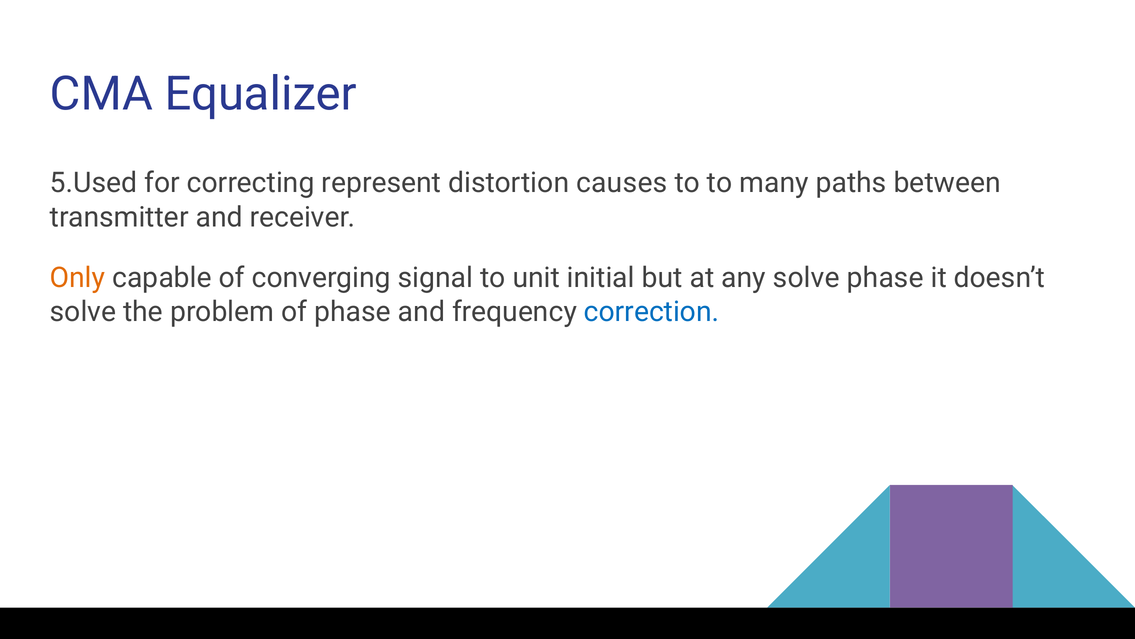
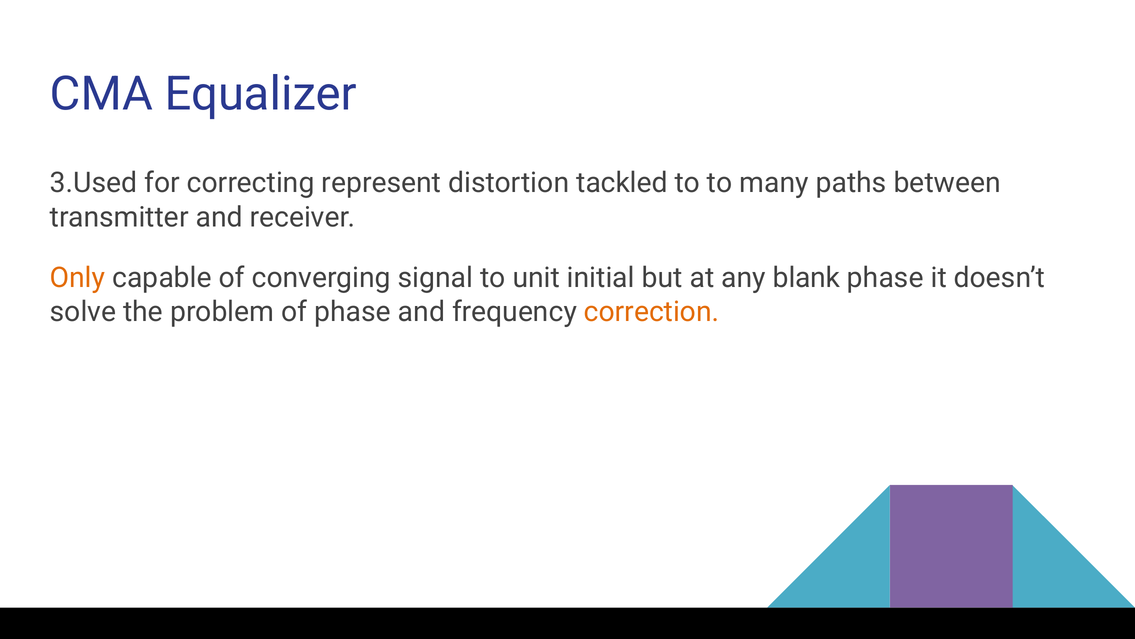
5.Used: 5.Used -> 3.Used (94, 183)
causes: causes -> tackled (622, 183)
any solve: solve -> blank (807, 278)
correction colour: blue -> orange (652, 312)
